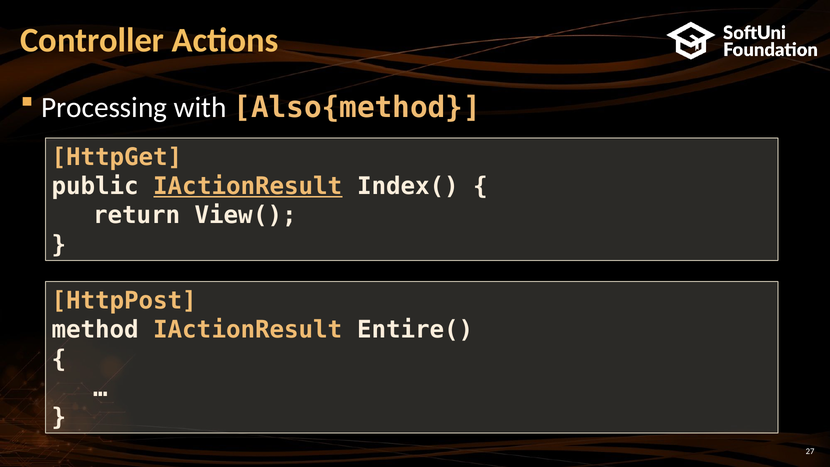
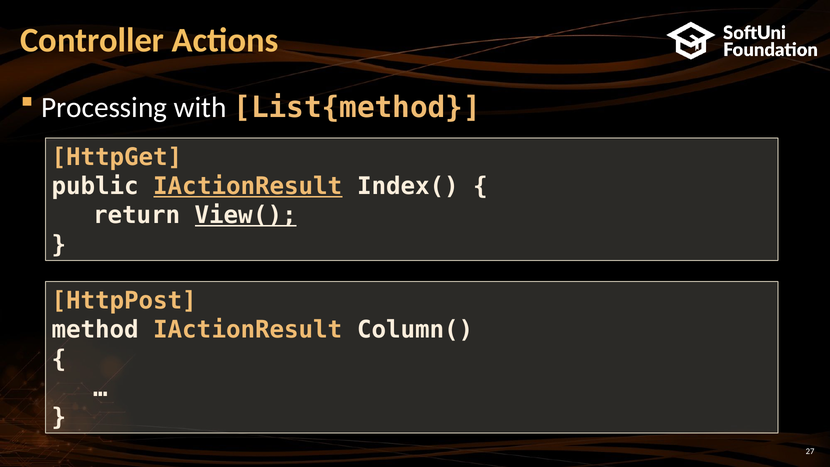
Also{method: Also{method -> List{method (357, 107)
View( underline: none -> present (246, 216)
Entire(: Entire( -> Column( (415, 330)
